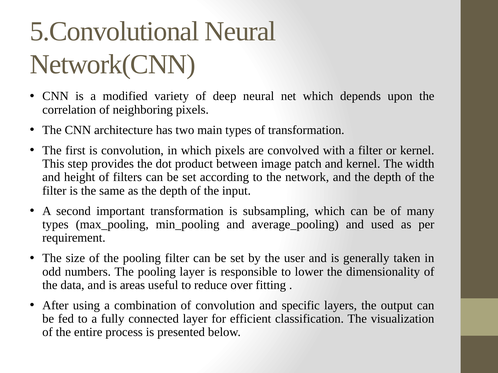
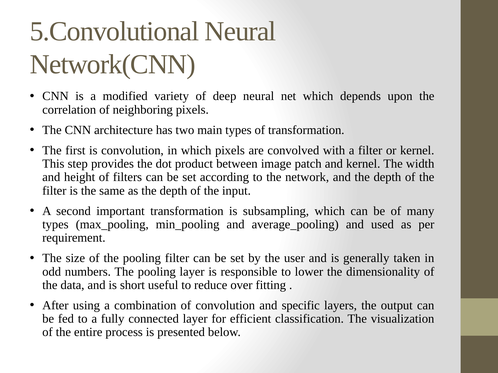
areas: areas -> short (132, 285)
